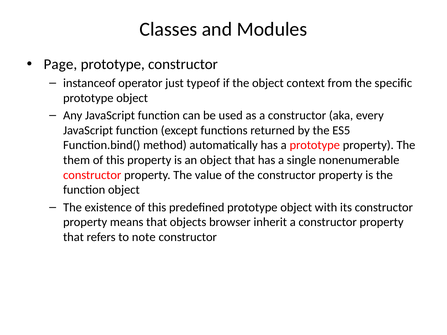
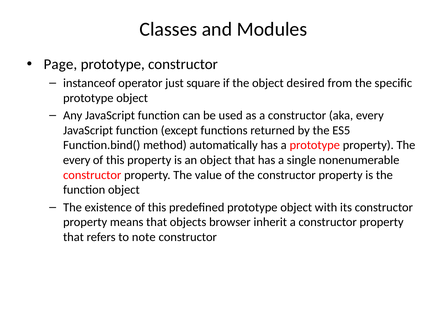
typeof: typeof -> square (203, 83)
context: context -> desired (306, 83)
them: them -> every (77, 160)
